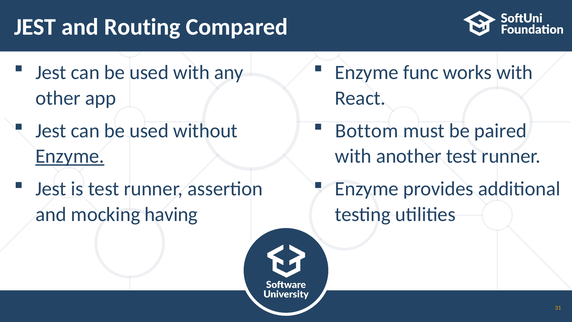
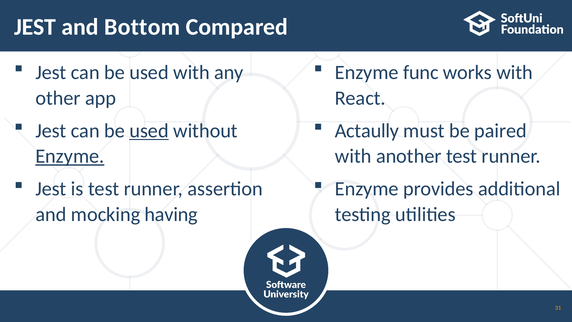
Routing: Routing -> Bottom (142, 27)
used underline: none -> present (149, 131)
Bottom: Bottom -> Actaully (367, 131)
